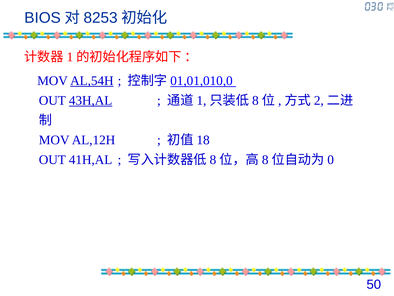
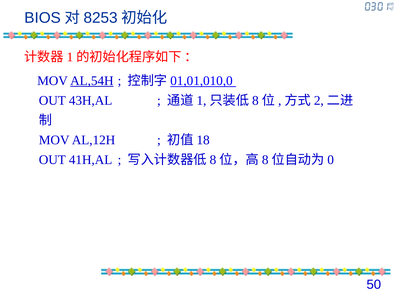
43H,AL underline: present -> none (91, 100)
